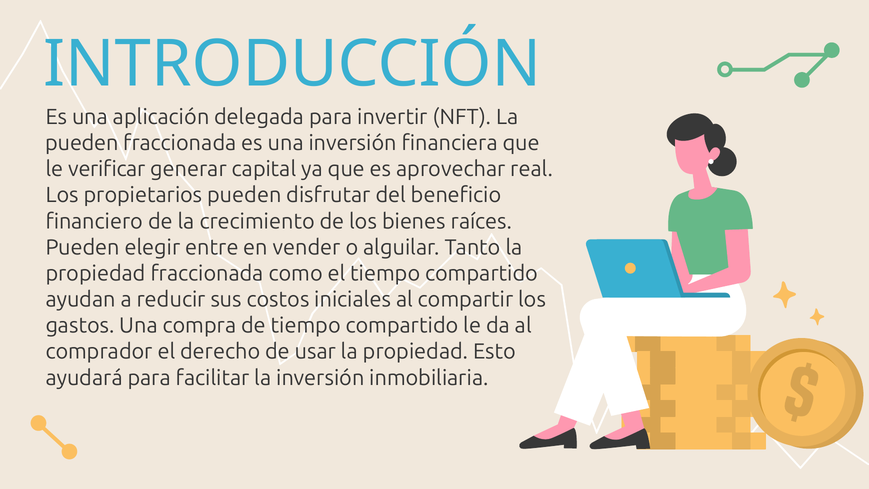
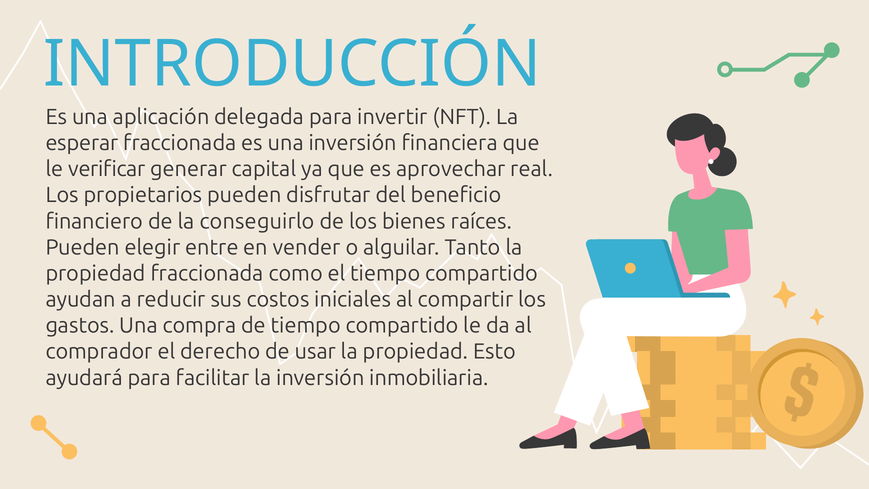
pueden: pueden -> esperar (82, 143)
crecimiento: crecimiento -> conseguirlo (257, 221)
